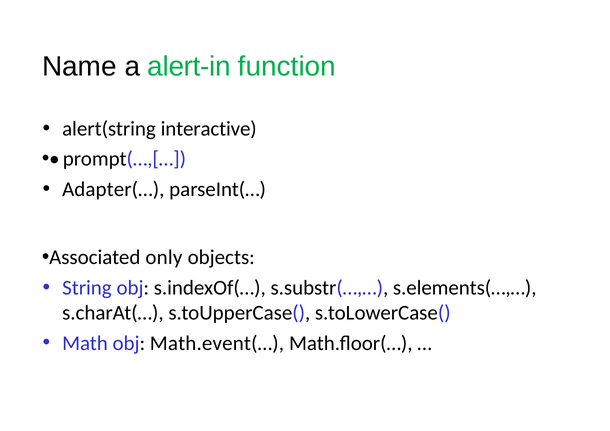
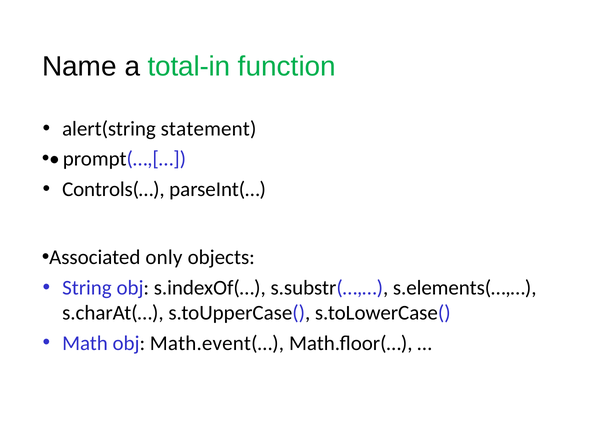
alert-in: alert-in -> total-in (189, 67)
interactive: interactive -> statement (209, 129)
Adapter(…: Adapter(… -> Controls(… (113, 189)
